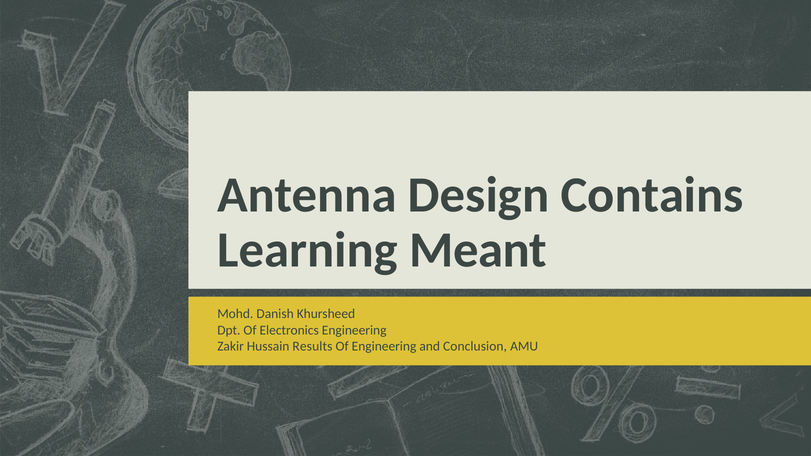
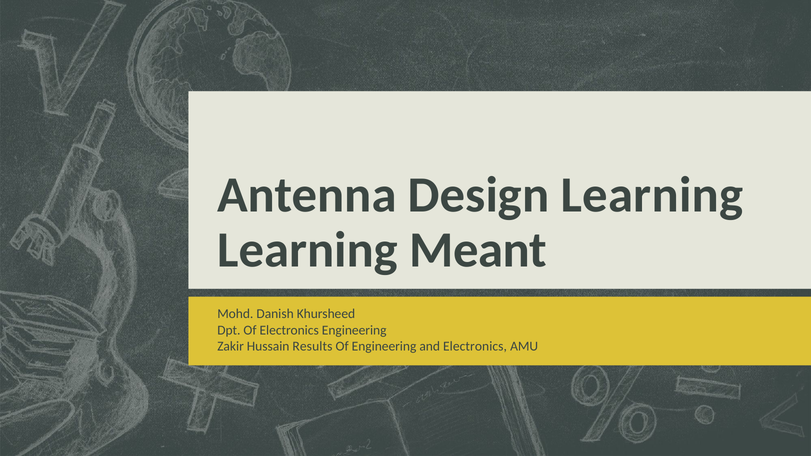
Design Contains: Contains -> Learning (652, 195)
and Conclusion: Conclusion -> Electronics (475, 346)
